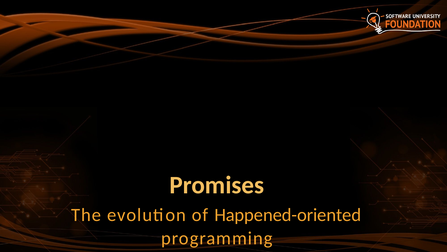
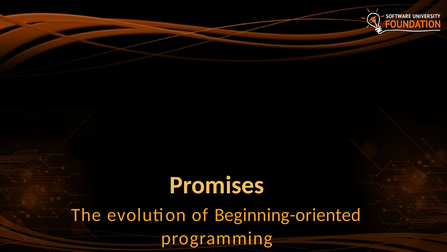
Happened-oriented: Happened-oriented -> Beginning-oriented (288, 215)
